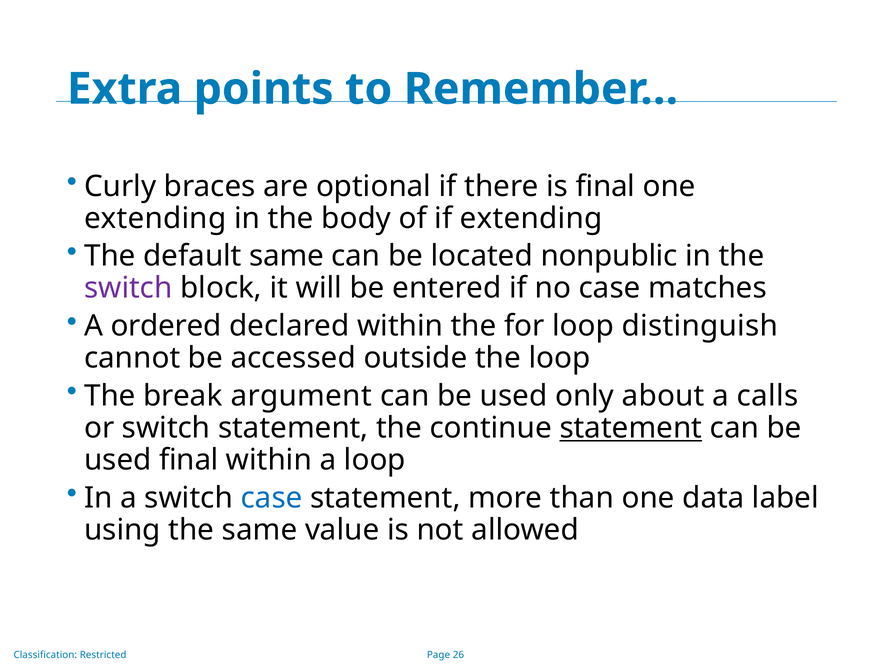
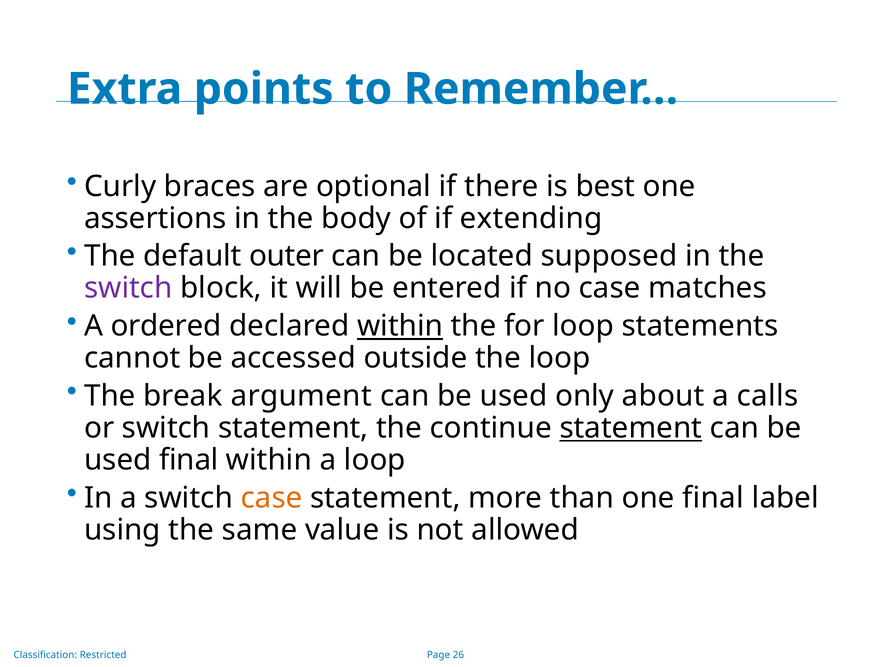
is final: final -> best (605, 186)
extending: extending -> assertions (155, 218)
default same: same -> outer (287, 256)
nonpublic: nonpublic -> supposed (609, 256)
within underline: none -> present (400, 326)
distinguish: distinguish -> statements (700, 326)
case colour: blue -> orange (272, 498)
one data: data -> final (713, 498)
